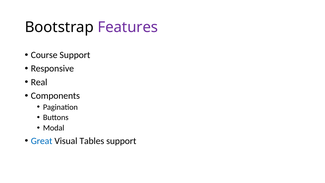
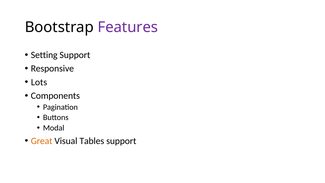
Course: Course -> Setting (44, 55)
Real: Real -> Lots (39, 82)
Great colour: blue -> orange (42, 141)
